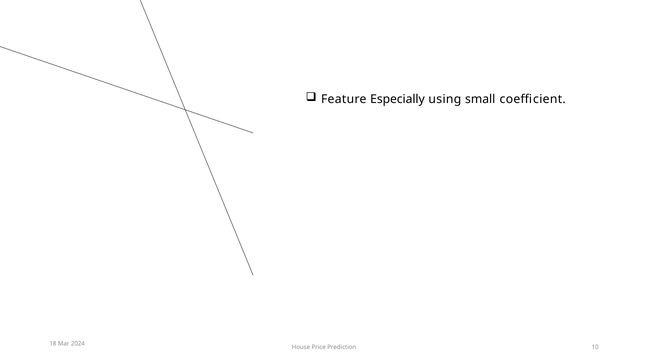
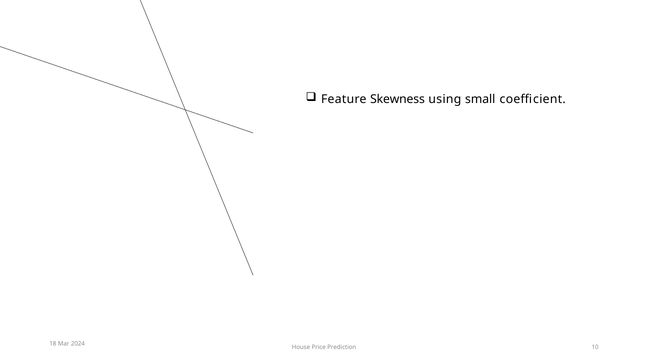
Especially: Especially -> Skewness (398, 99)
